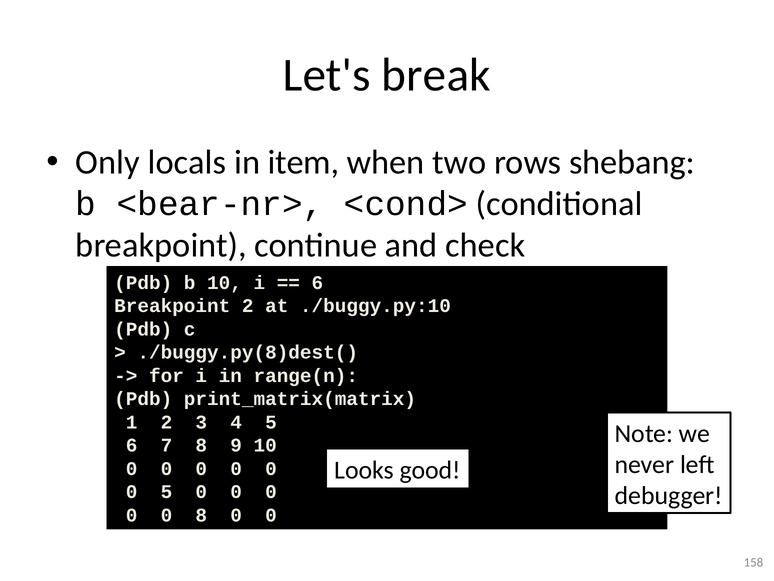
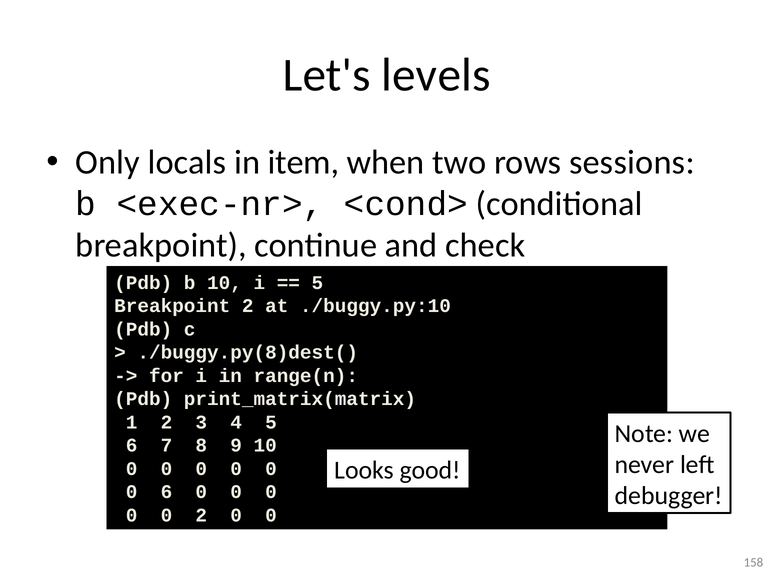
break: break -> levels (436, 75)
shebang: shebang -> sessions (632, 162)
<bear-nr>: <bear-nr> -> <exec-nr> (220, 204)
6: 6 -> 5 (317, 283)
0 5: 5 -> 6 (166, 492)
0 8: 8 -> 2 (201, 515)
